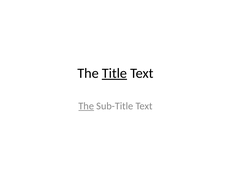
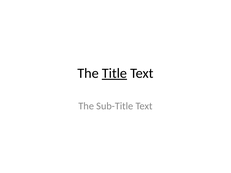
The underline: present -> none (86, 106)
